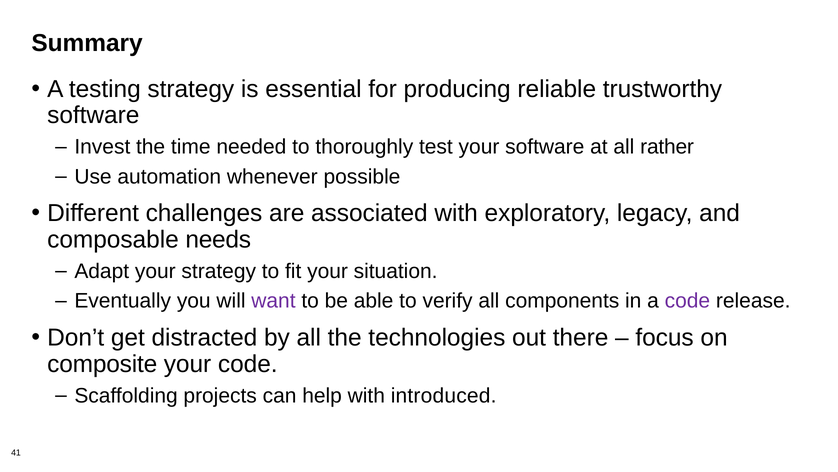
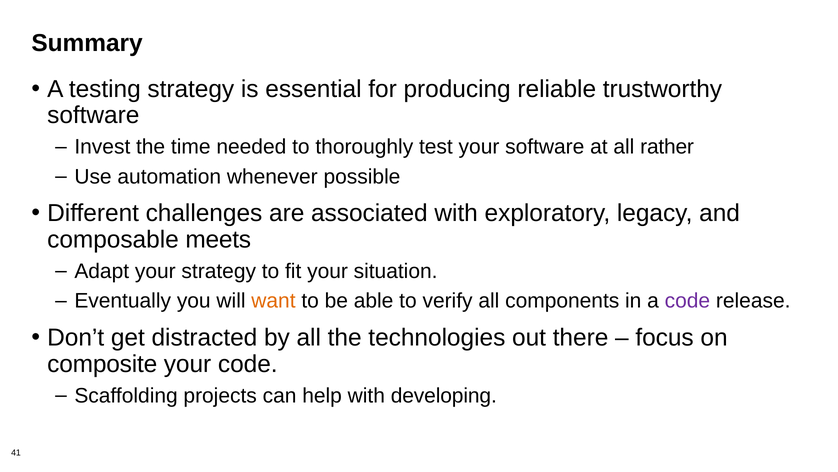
needs: needs -> meets (218, 240)
want colour: purple -> orange (273, 301)
introduced: introduced -> developing (444, 395)
